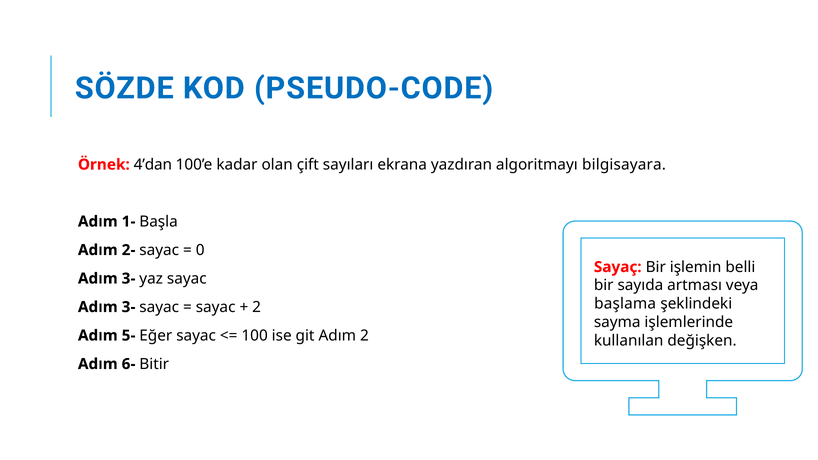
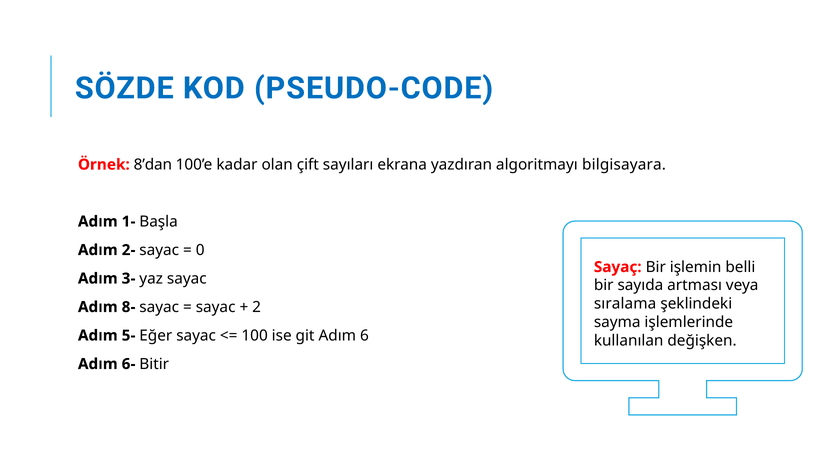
4’dan: 4’dan -> 8’dan (153, 165)
başlama: başlama -> sıralama (625, 304)
3-: 3- -> 8- (129, 307)
Adım 2: 2 -> 6 (364, 336)
